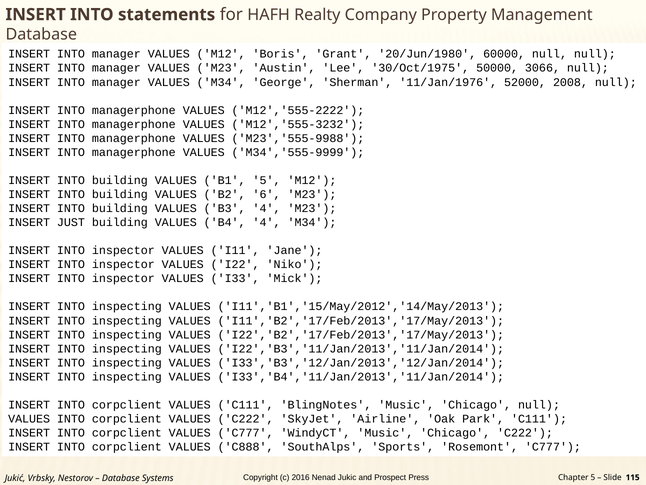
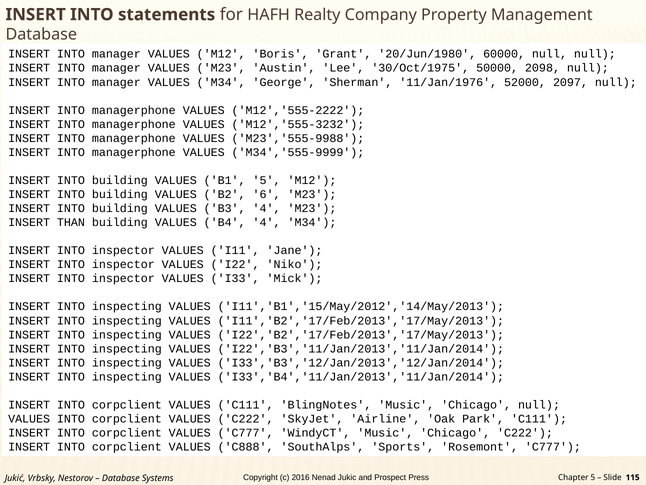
3066: 3066 -> 2098 (542, 68)
2008: 2008 -> 2097 (570, 82)
JUST: JUST -> THAN (71, 222)
